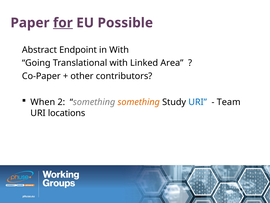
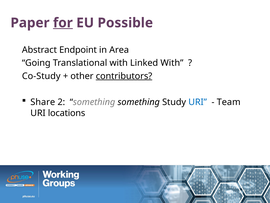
in With: With -> Area (119, 50)
Linked Area: Area -> With (172, 63)
Co-Paper: Co-Paper -> Co-Study (41, 76)
contributors underline: none -> present (124, 76)
When: When -> Share (43, 102)
something colour: orange -> black (139, 102)
